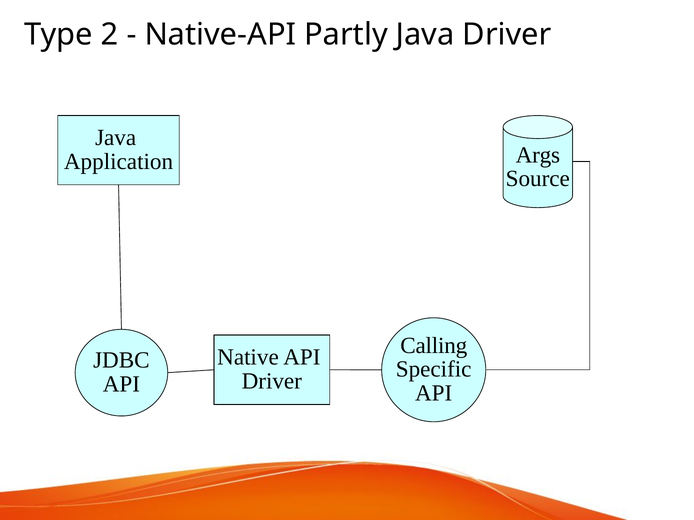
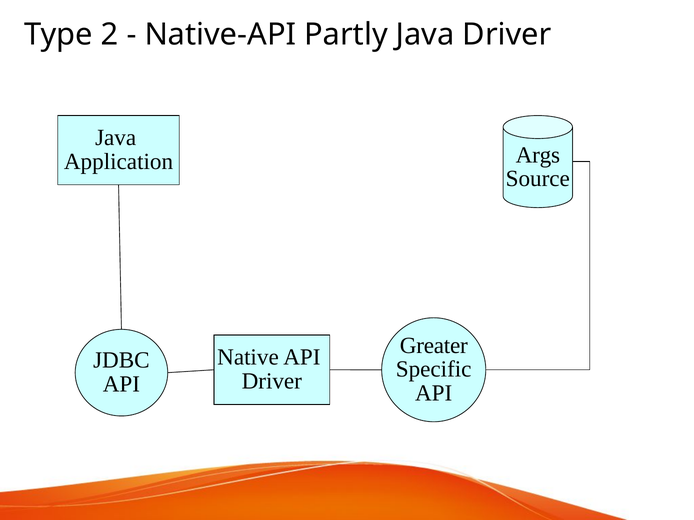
Calling: Calling -> Greater (434, 346)
